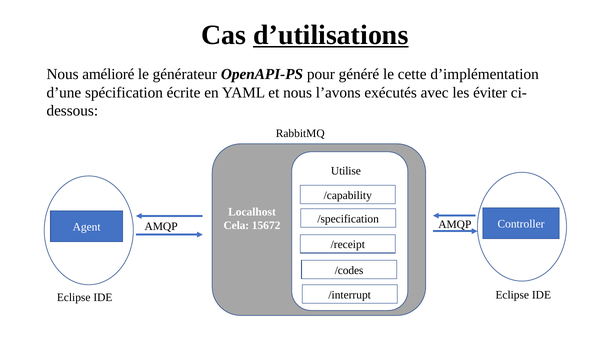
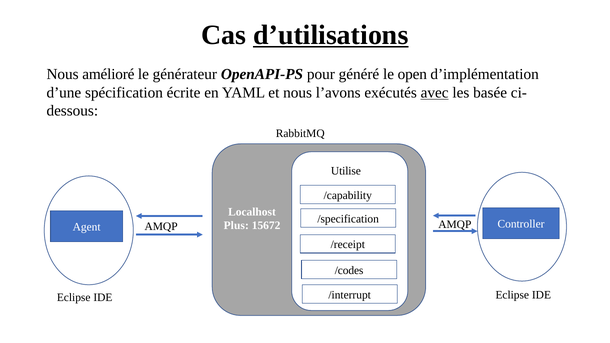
cette: cette -> open (412, 74)
avec underline: none -> present (435, 93)
éviter: éviter -> basée (490, 93)
Cela: Cela -> Plus (236, 226)
